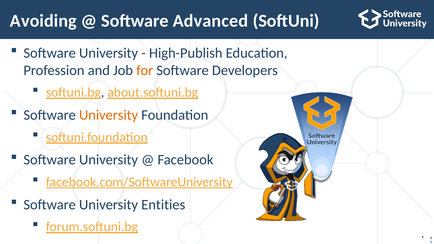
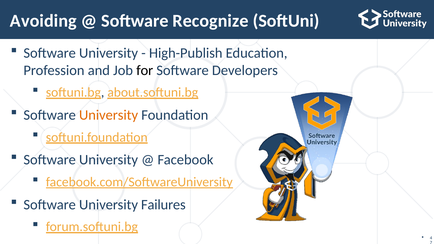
Advanced: Advanced -> Recognize (210, 21)
for colour: orange -> black (145, 70)
Entities: Entities -> Failures (163, 205)
